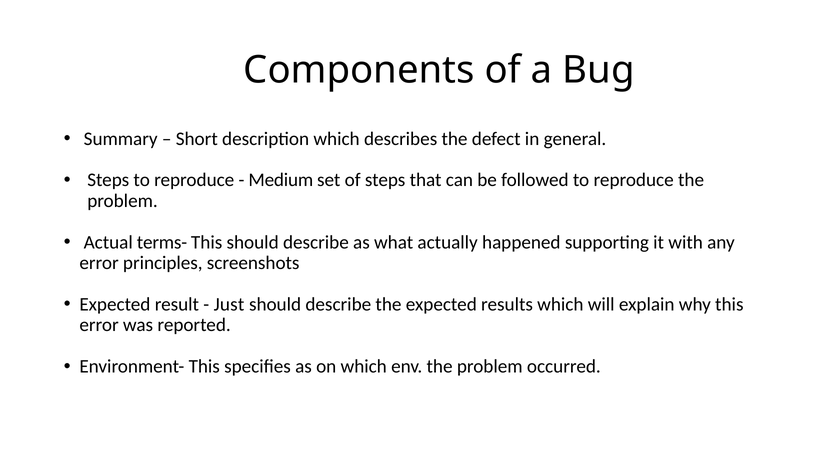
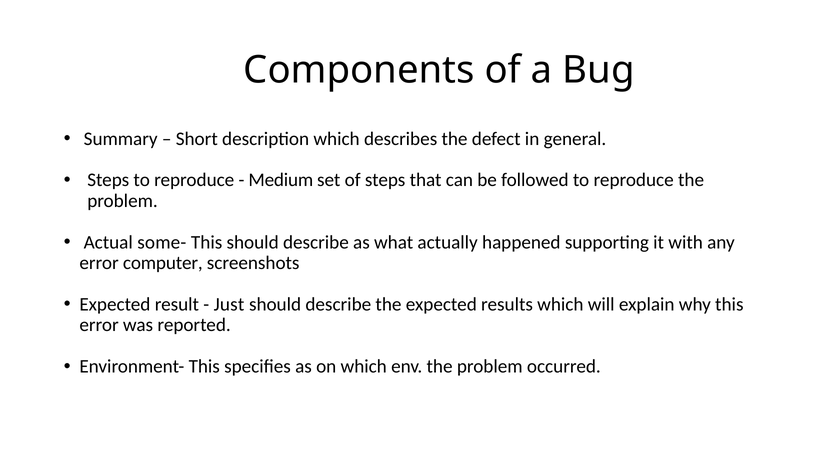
terms-: terms- -> some- (162, 242)
principles: principles -> computer (163, 263)
